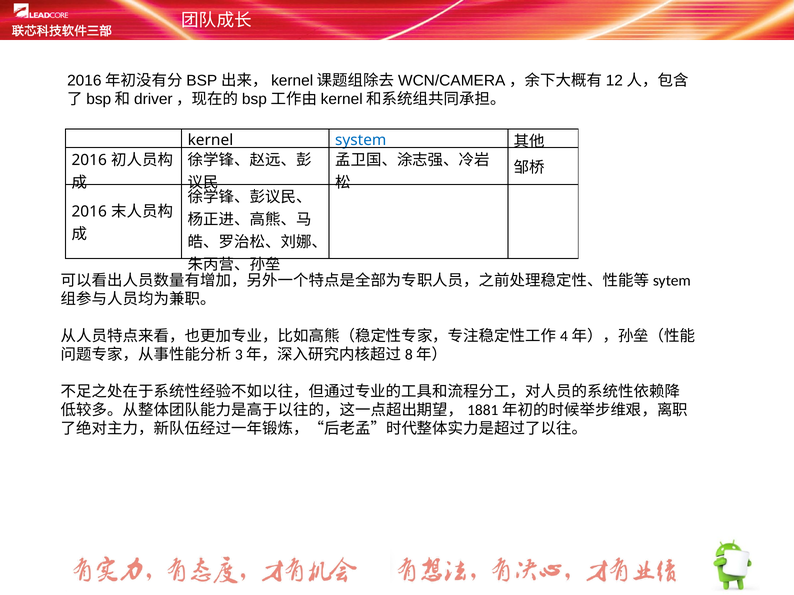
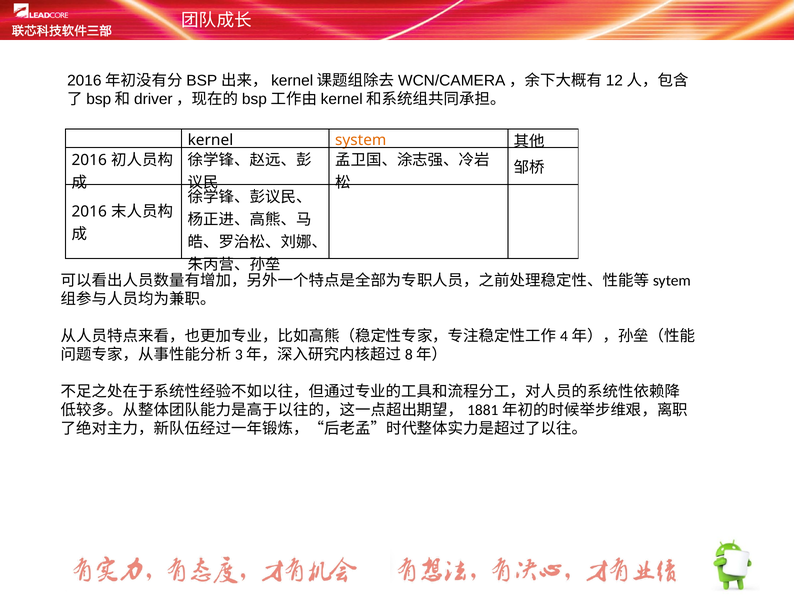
system colour: blue -> orange (361, 140)
